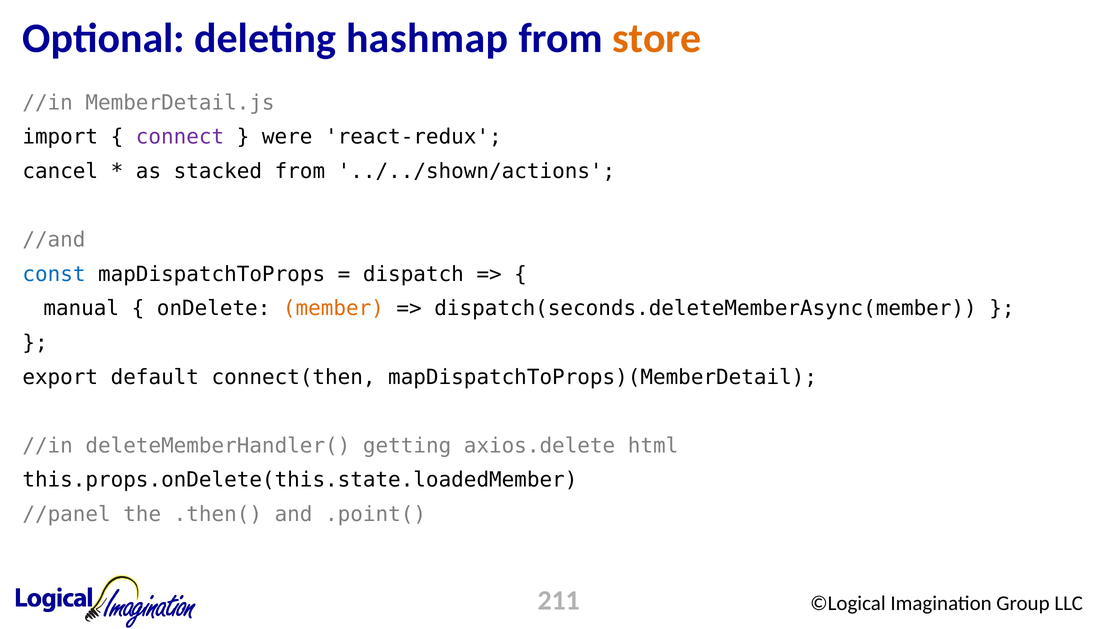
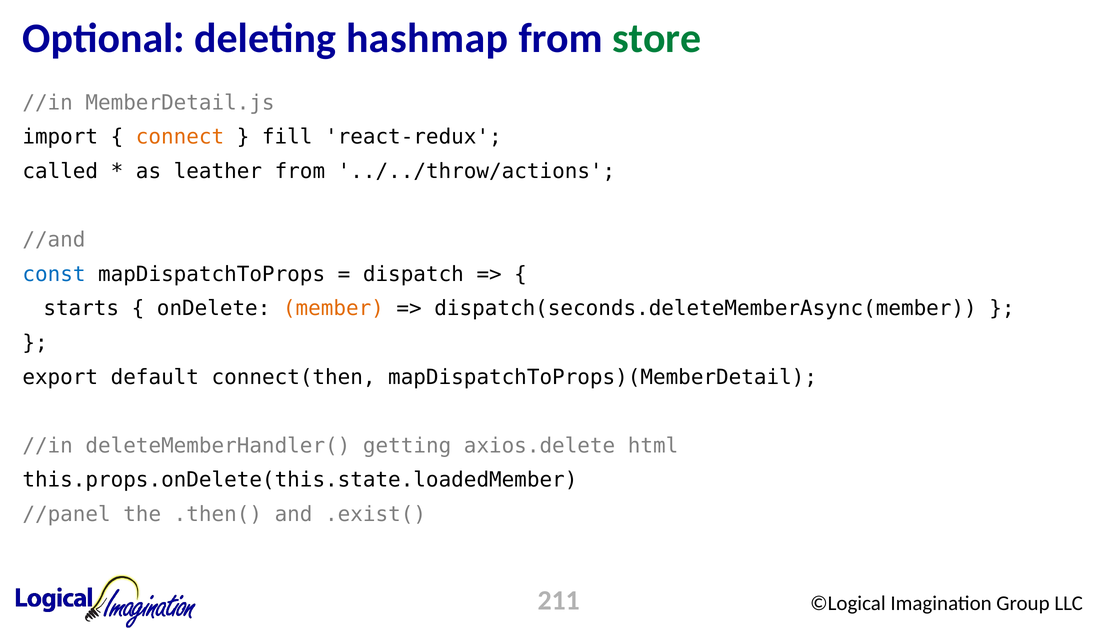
store colour: orange -> green (657, 38)
connect colour: purple -> orange (180, 137)
were: were -> fill (287, 137)
cancel: cancel -> called (60, 171)
stacked: stacked -> leather (218, 171)
../../shown/actions: ../../shown/actions -> ../../throw/actions (476, 171)
manual: manual -> starts (81, 308)
.point(: .point( -> .exist( (376, 514)
